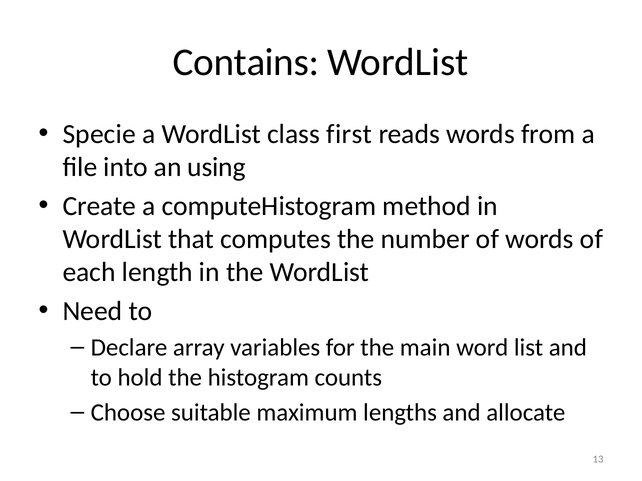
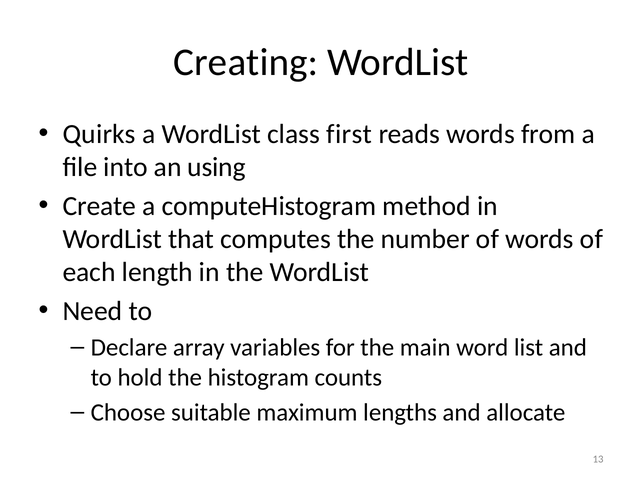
Contains: Contains -> Creating (246, 62)
Specie: Specie -> Quirks (99, 134)
